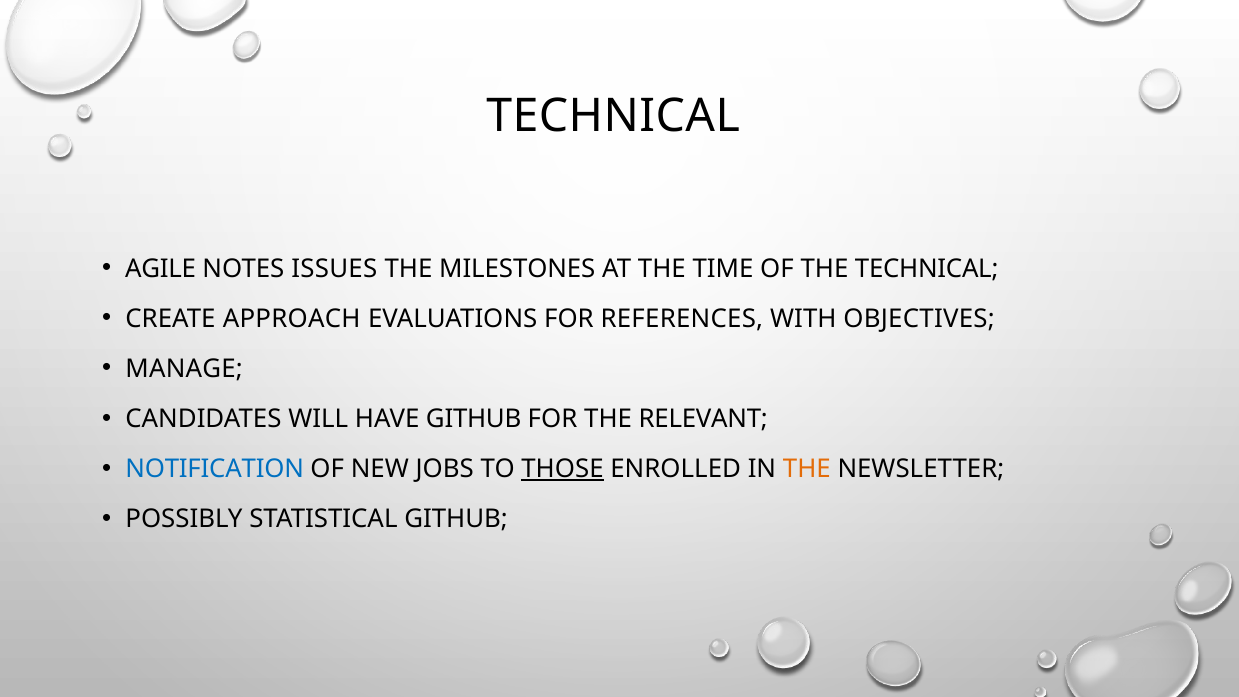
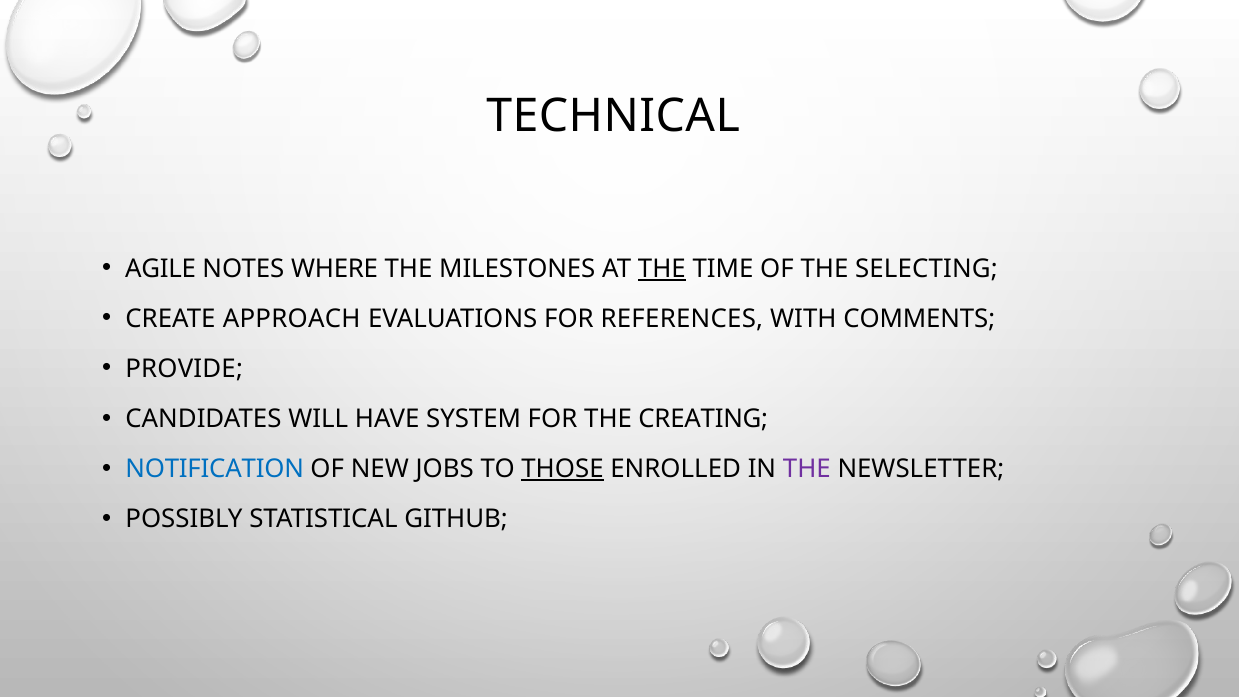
ISSUES: ISSUES -> WHERE (335, 269)
THE underline: none -> present (662, 269)
THE TECHNICAL: TECHNICAL -> SELECTING (926, 269)
OBJECTIVES: OBJECTIVES -> COMMENTS (919, 319)
MANAGE: MANAGE -> PROVIDE (184, 369)
HAVE GITHUB: GITHUB -> SYSTEM (474, 419)
RELEVANT: RELEVANT -> CREATING (703, 419)
THE colour: orange -> purple (807, 469)
